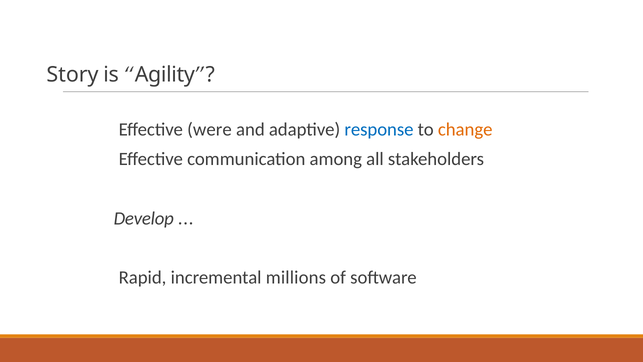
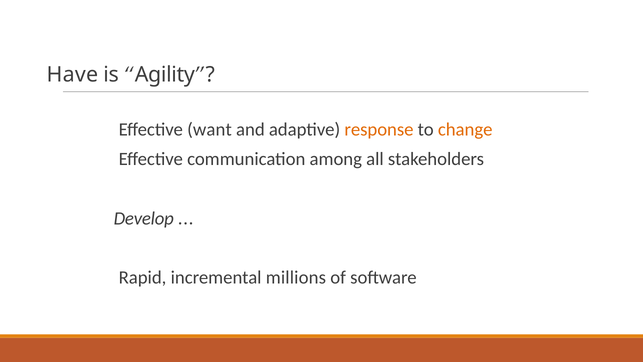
Story: Story -> Have (72, 75)
were: were -> want (209, 129)
response colour: blue -> orange (379, 129)
